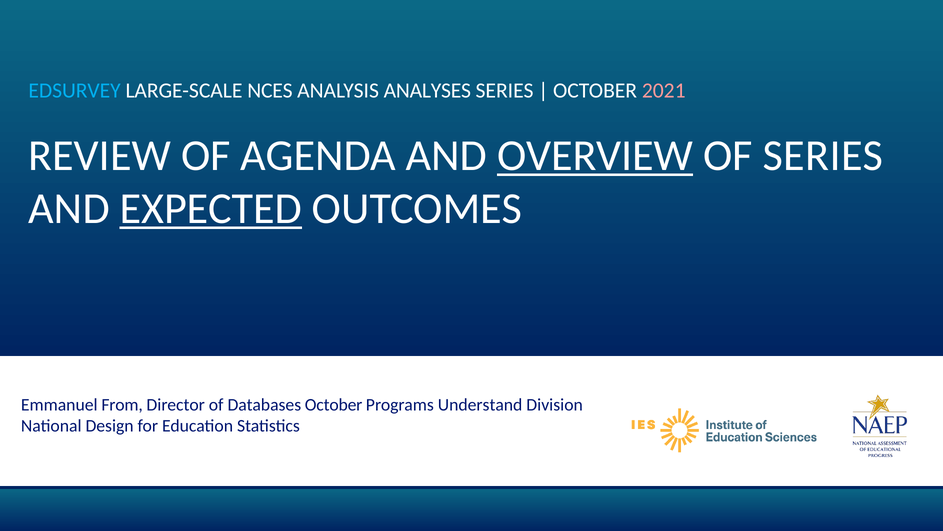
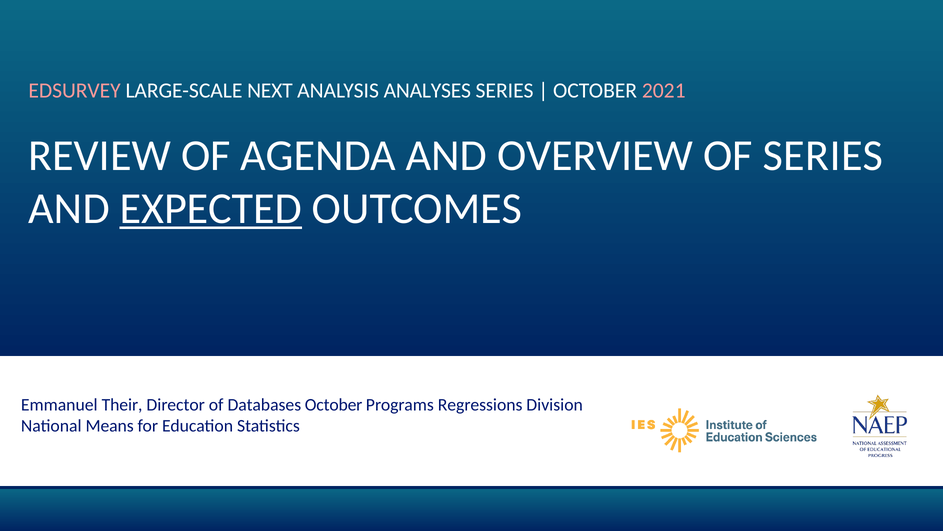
EDSURVEY colour: light blue -> pink (75, 90)
NCES: NCES -> NEXT (270, 90)
OVERVIEW underline: present -> none (595, 155)
From: From -> Their (122, 404)
Understand: Understand -> Regressions (480, 404)
Design: Design -> Means (110, 425)
